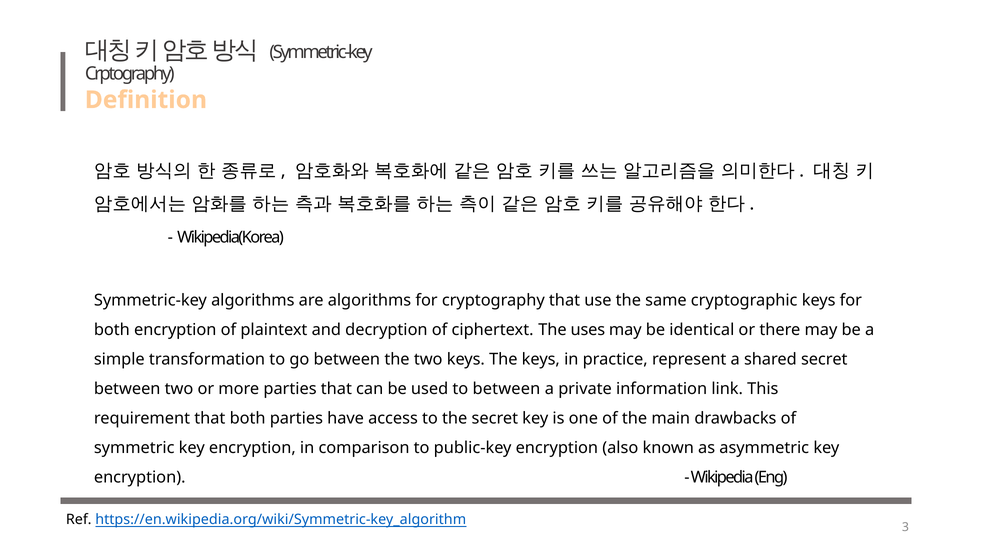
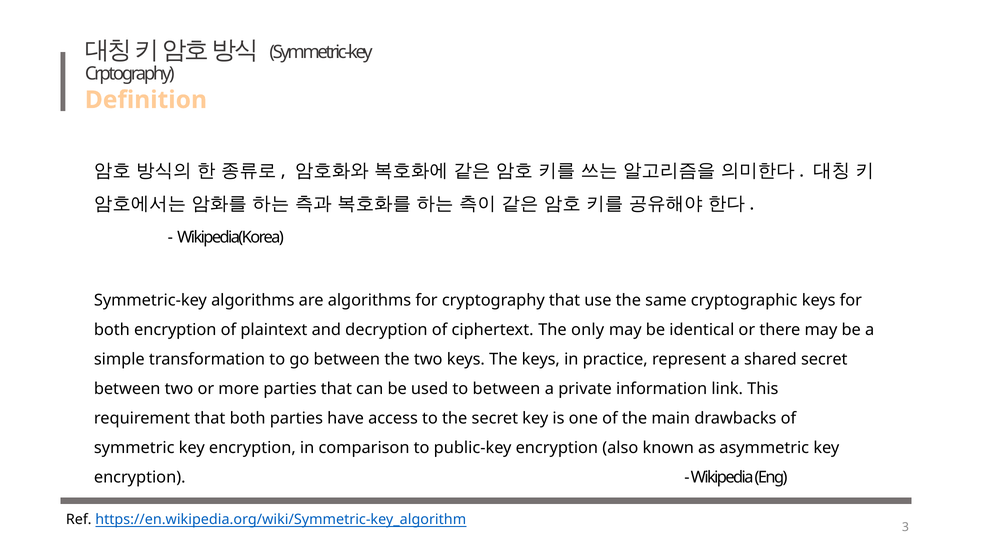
uses: uses -> only (588, 330)
